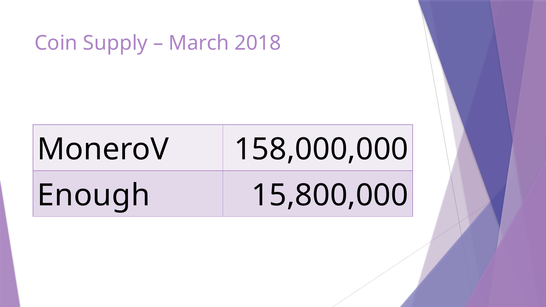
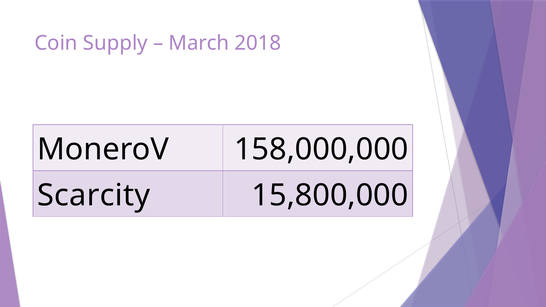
Enough: Enough -> Scarcity (94, 195)
